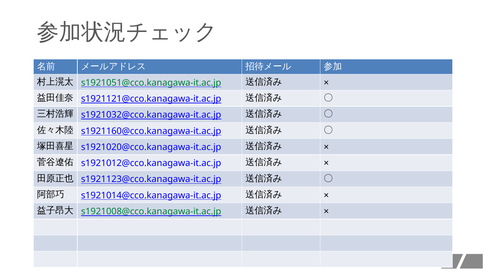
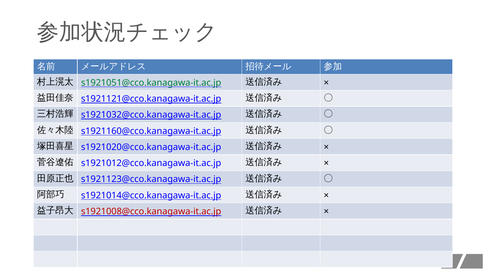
s1921008@cco.kanagawa-it.ac.jp colour: green -> red (151, 211)
